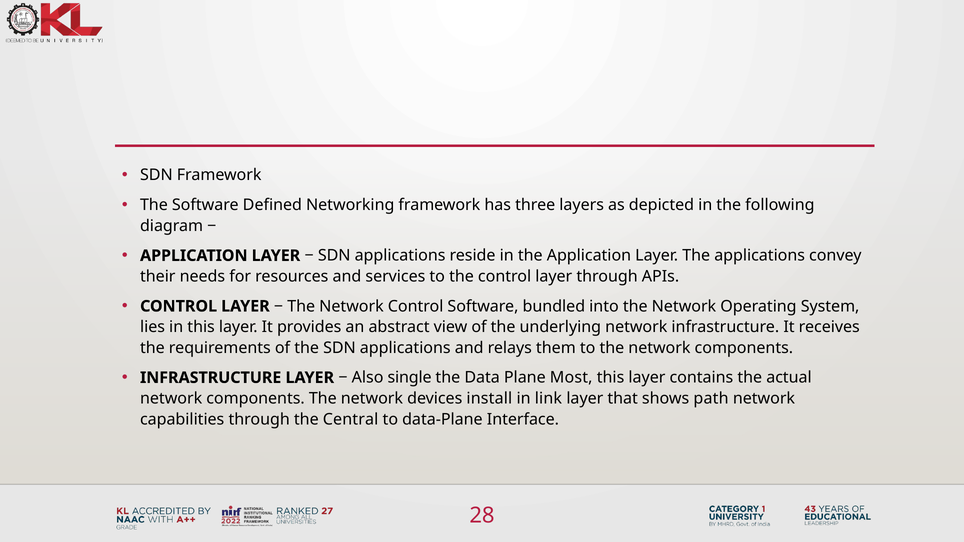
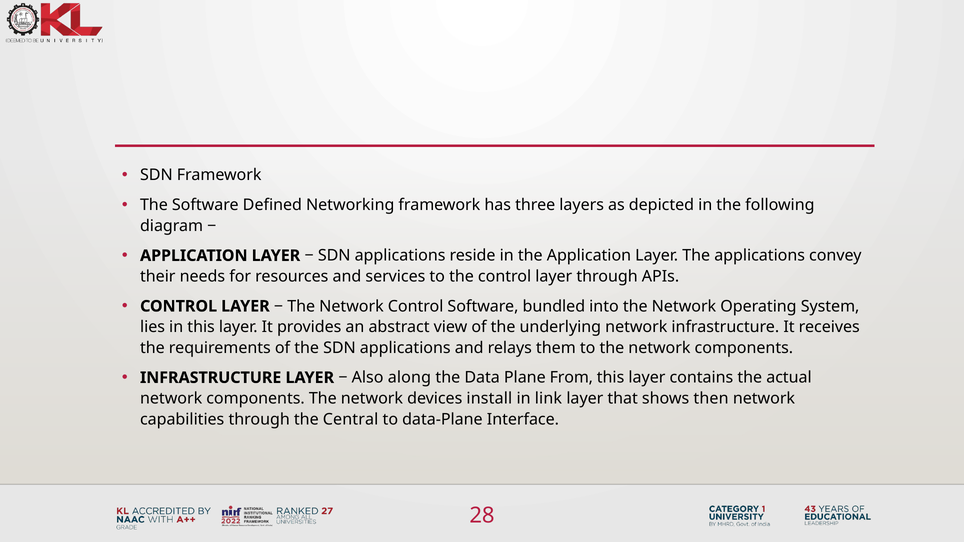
single: single -> along (409, 378)
Most: Most -> From (571, 378)
path: path -> then (711, 399)
